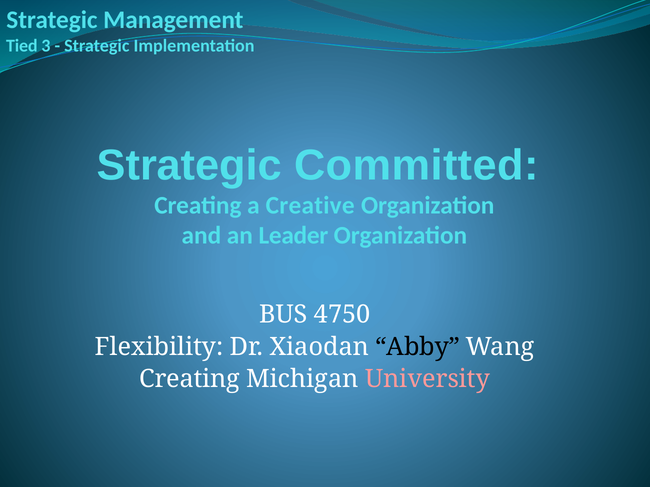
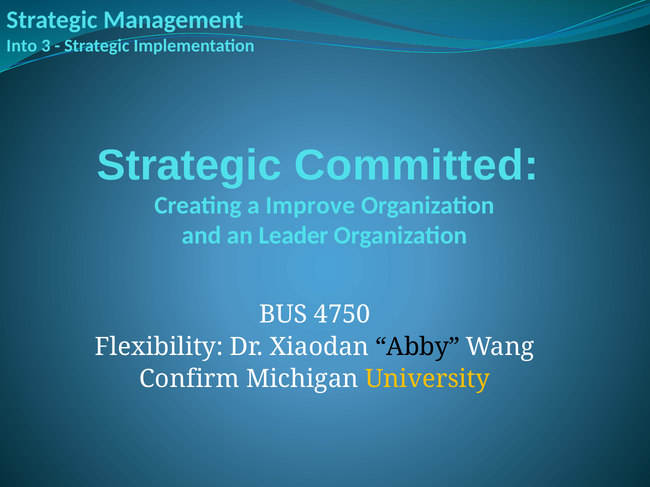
Tied: Tied -> Into (22, 46)
Creative: Creative -> Improve (310, 205)
Creating: Creating -> Confirm (189, 379)
University colour: pink -> yellow (428, 379)
